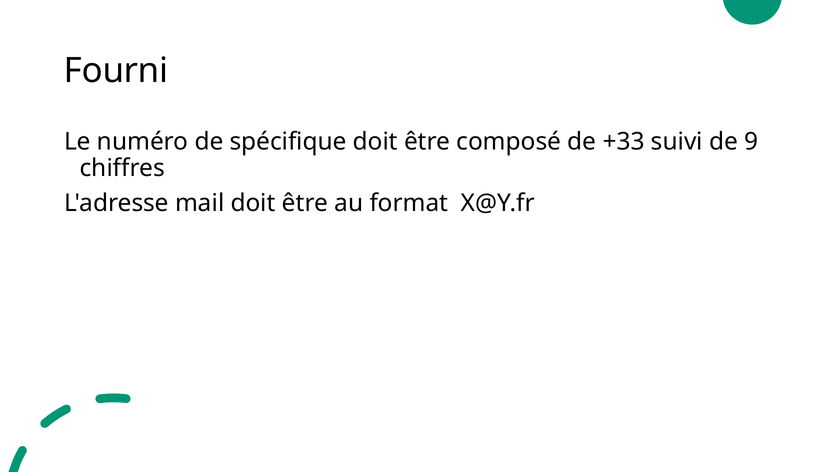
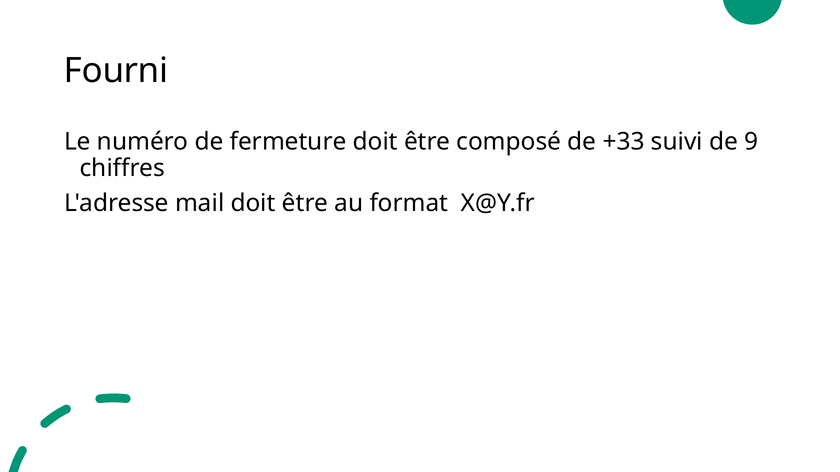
spécifique: spécifique -> fermeture (288, 142)
